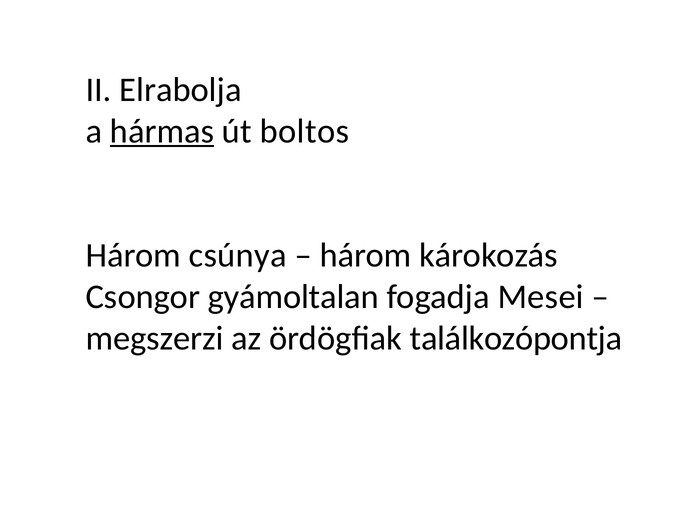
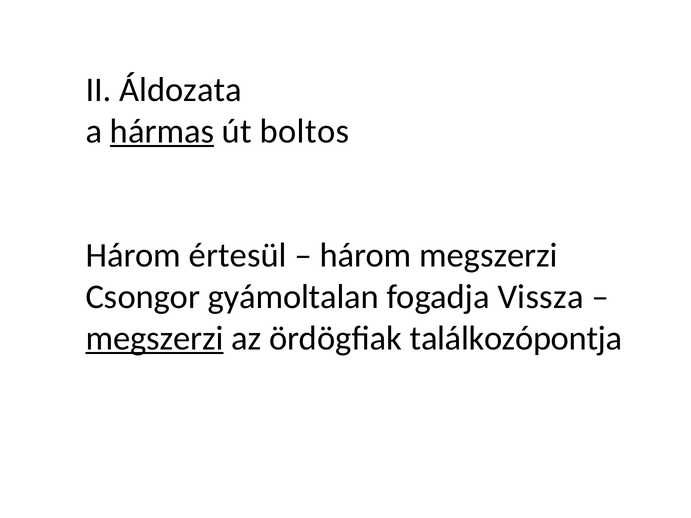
Elrabolja: Elrabolja -> Áldozata (181, 90)
csúnya: csúnya -> értesül (238, 256)
három károkozás: károkozás -> megszerzi (489, 256)
Mesei: Mesei -> Vissza (541, 297)
megszerzi underline: none -> present (155, 339)
